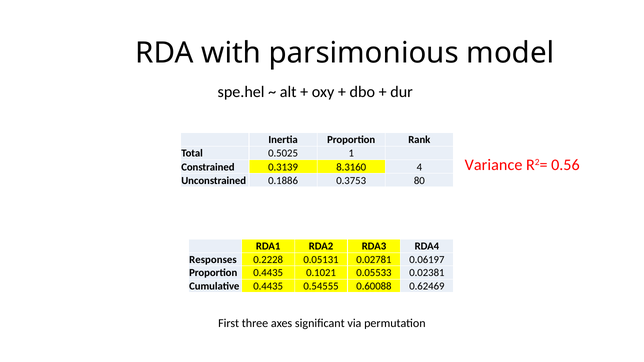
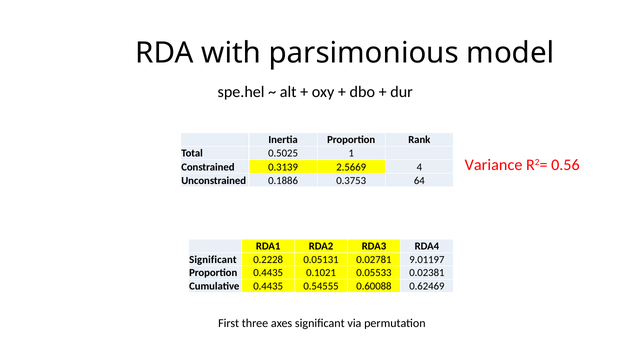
8.3160: 8.3160 -> 2.5669 (351, 167)
80: 80 -> 64 (419, 181)
Responses: Responses -> Significant (213, 260)
0.06197: 0.06197 -> 9.01197 (427, 260)
